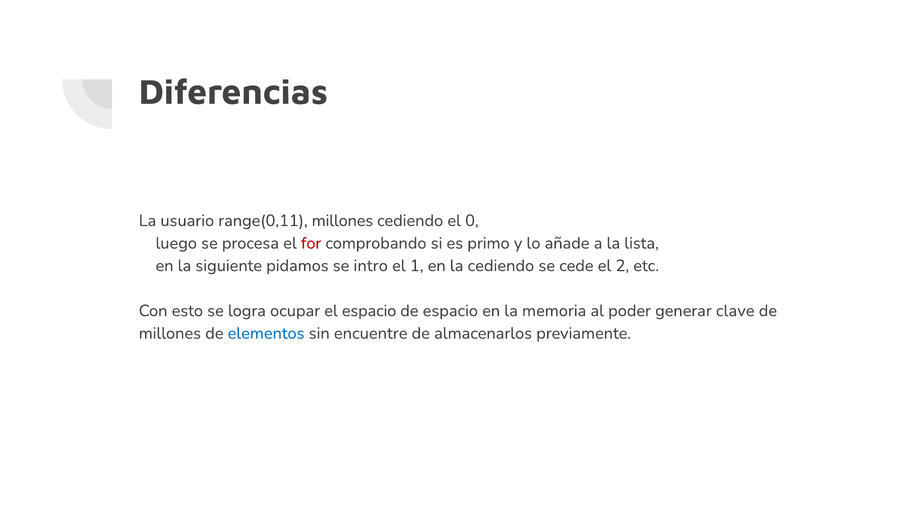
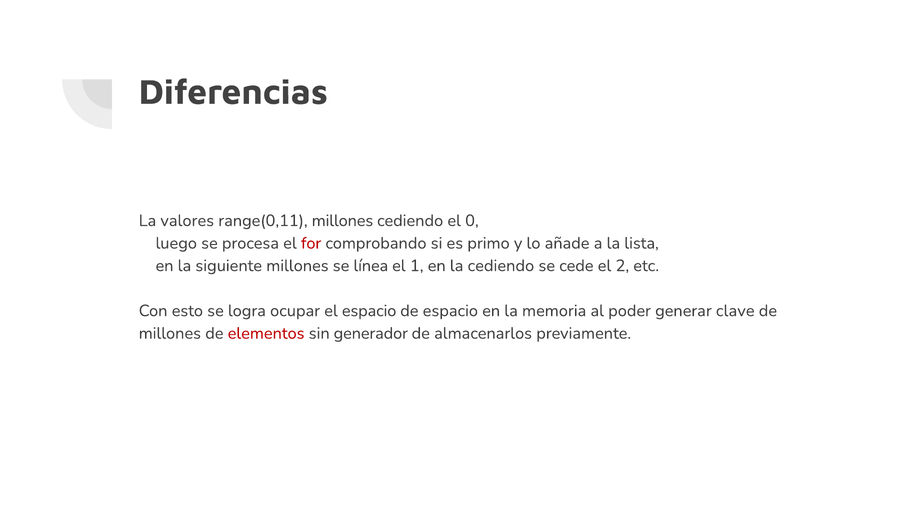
usuario: usuario -> valores (187, 221)
siguiente pidamos: pidamos -> millones (297, 266)
intro: intro -> línea (371, 266)
elementos colour: blue -> red (266, 334)
encuentre: encuentre -> generador (371, 334)
